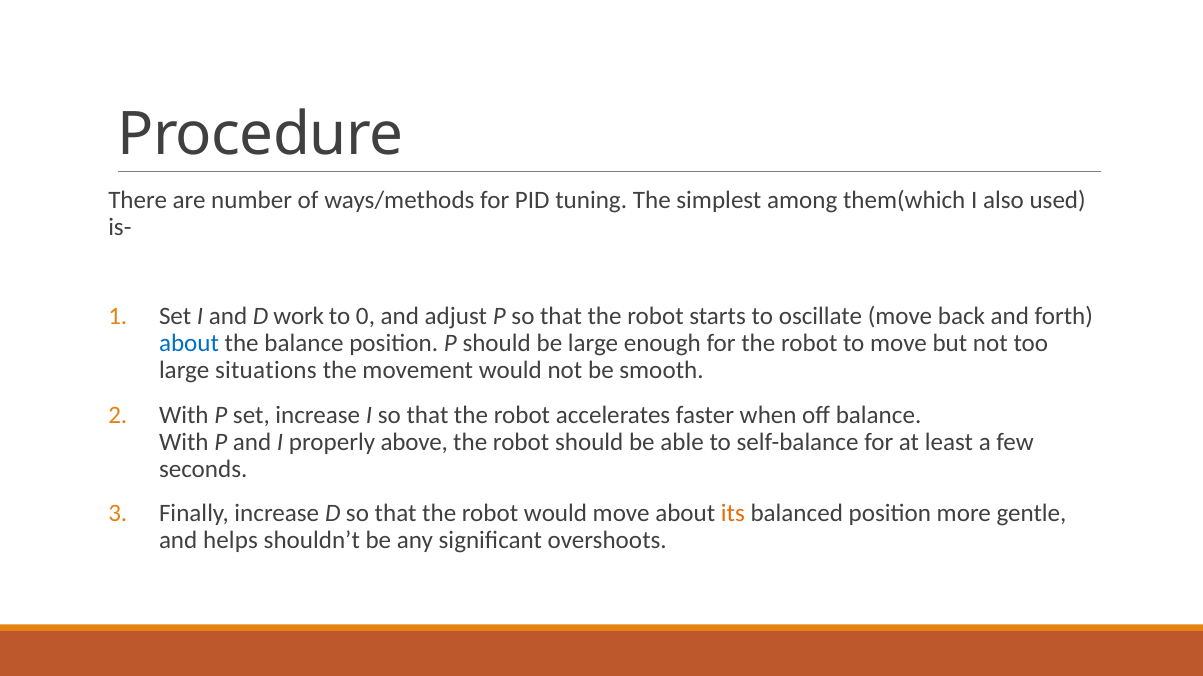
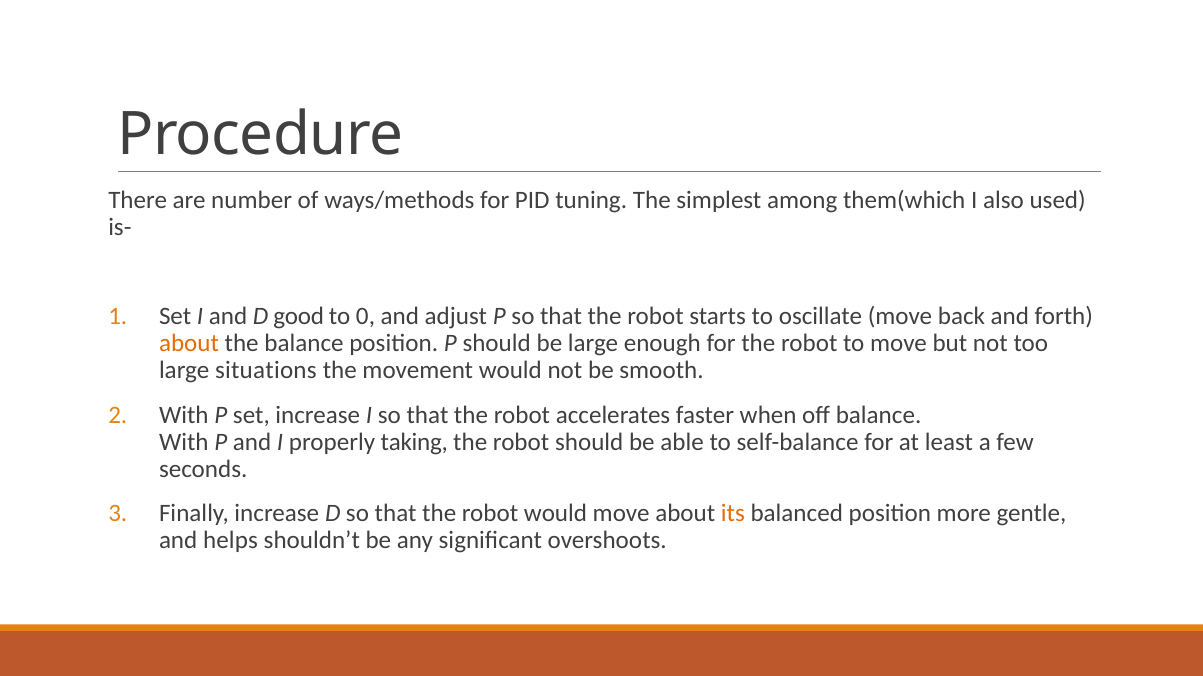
work: work -> good (299, 316)
about colour: blue -> orange (189, 344)
above: above -> taking (414, 442)
